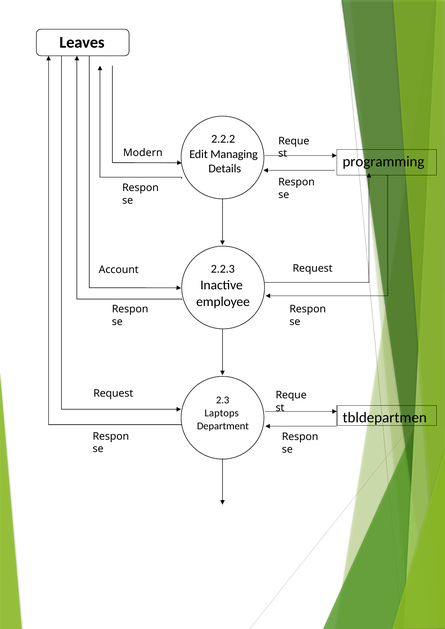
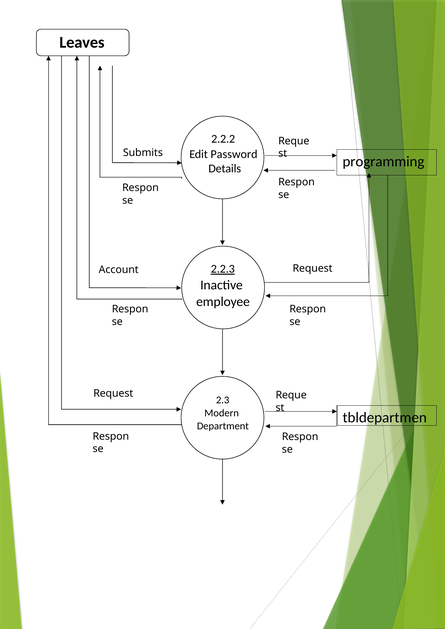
Managing: Managing -> Password (234, 154)
Modern: Modern -> Submits (143, 153)
2.2.3 underline: none -> present (223, 269)
Laptops: Laptops -> Modern (222, 414)
